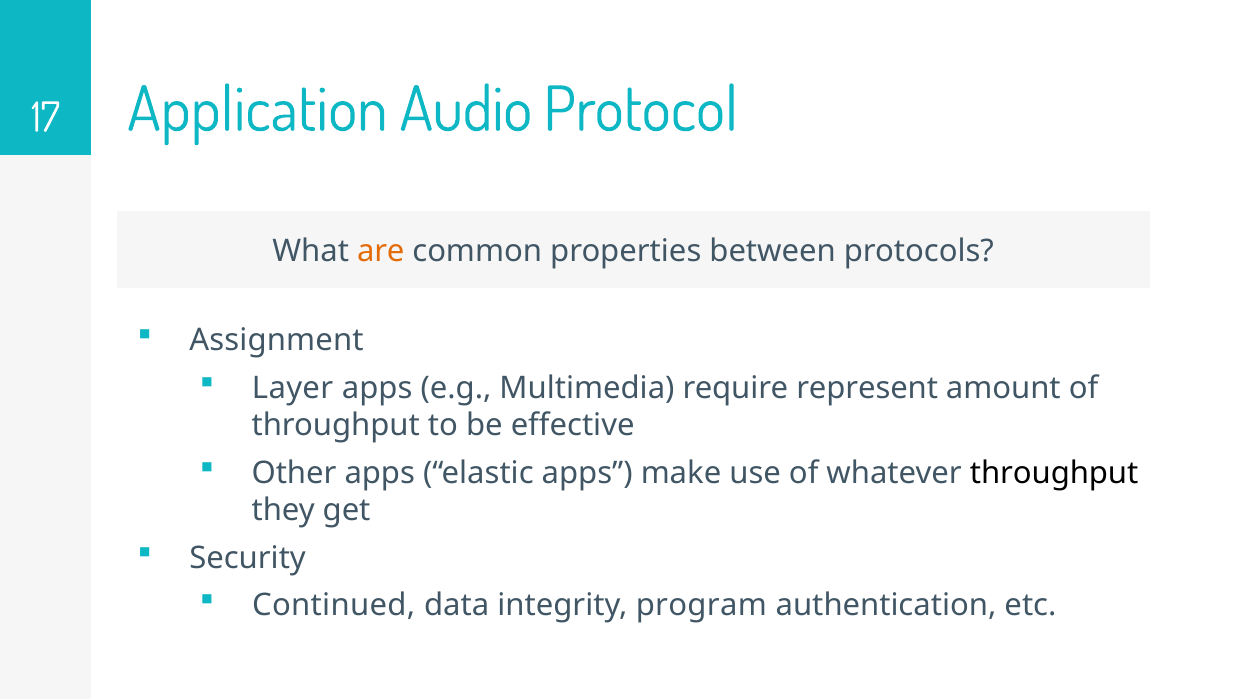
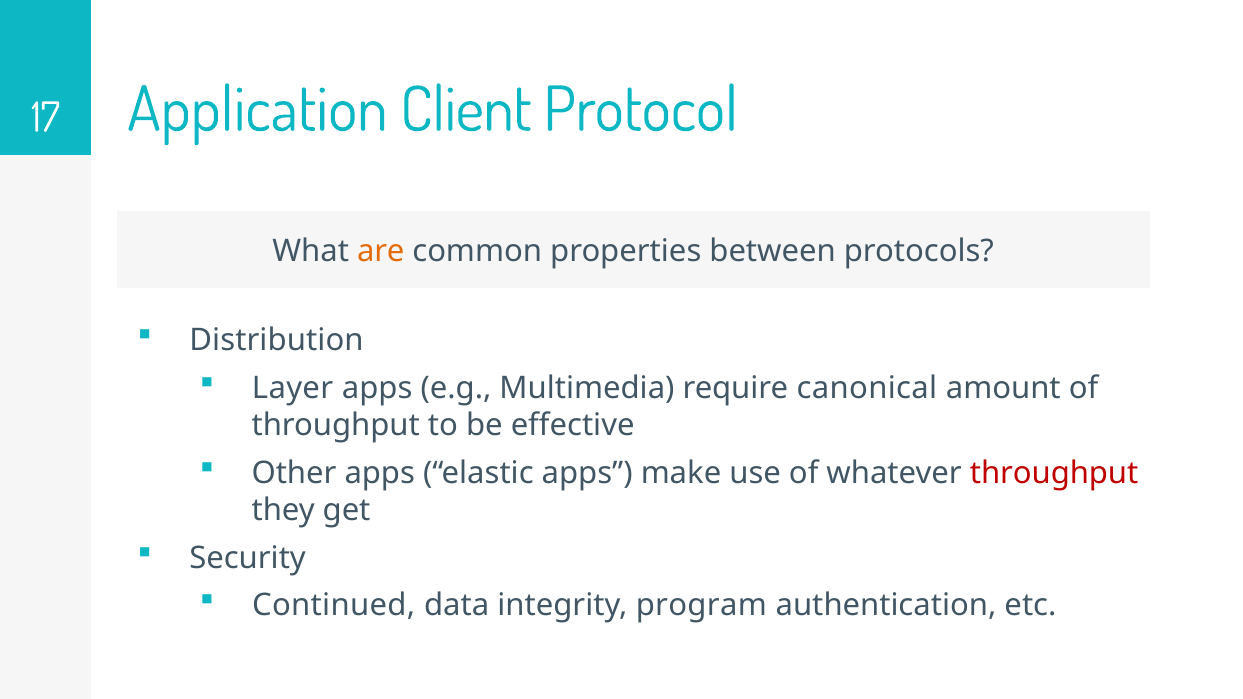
Audio: Audio -> Client (466, 110)
Assignment: Assignment -> Distribution (277, 341)
represent: represent -> canonical (867, 388)
throughput colour: black -> red (1054, 473)
